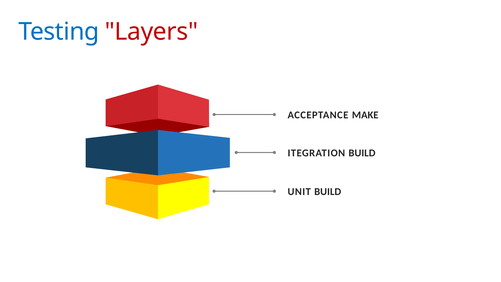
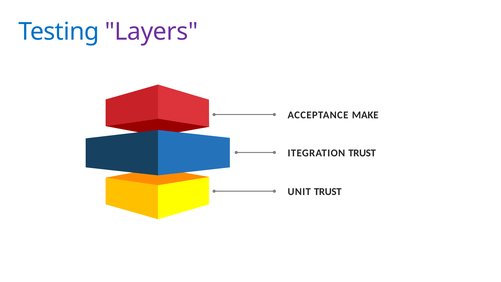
Layers colour: red -> purple (151, 32)
ITEGRATION BUILD: BUILD -> TRUST (362, 153)
UNIT BUILD: BUILD -> TRUST (328, 192)
